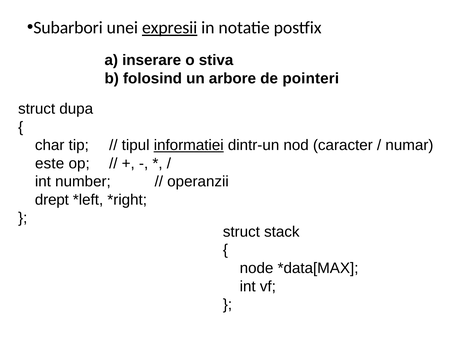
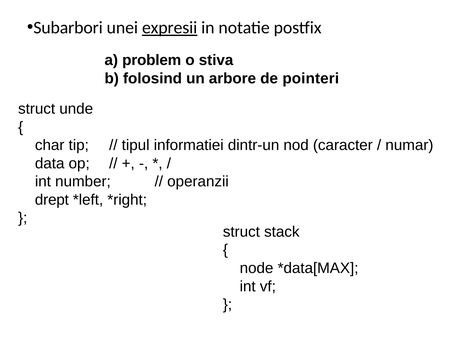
inserare: inserare -> problem (152, 60)
dupa: dupa -> unde (76, 109)
informatiei underline: present -> none (189, 145)
este: este -> data (50, 164)
